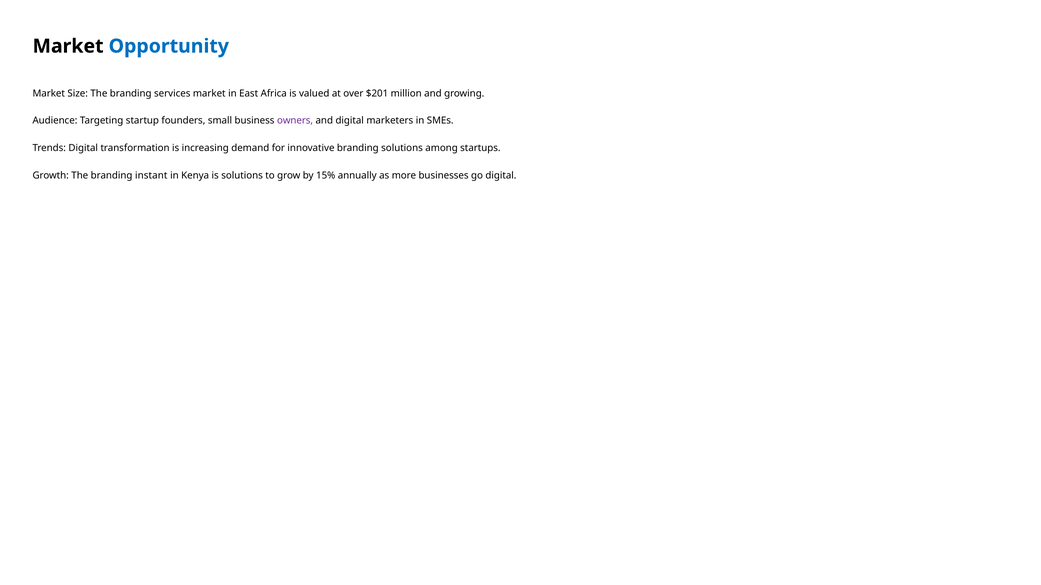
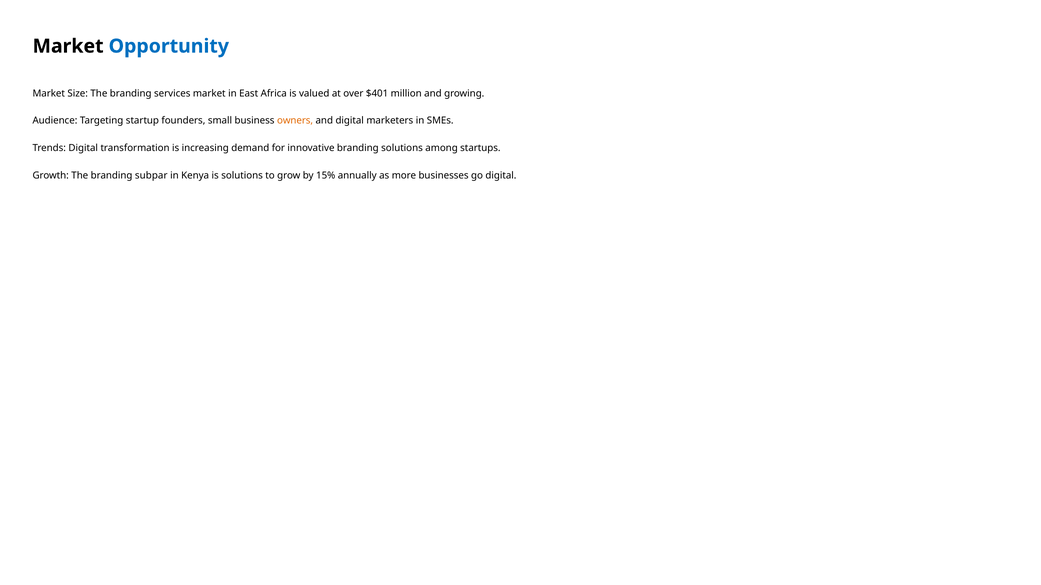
$201: $201 -> $401 (377, 94)
owners colour: purple -> orange (295, 121)
instant: instant -> subpar (151, 175)
